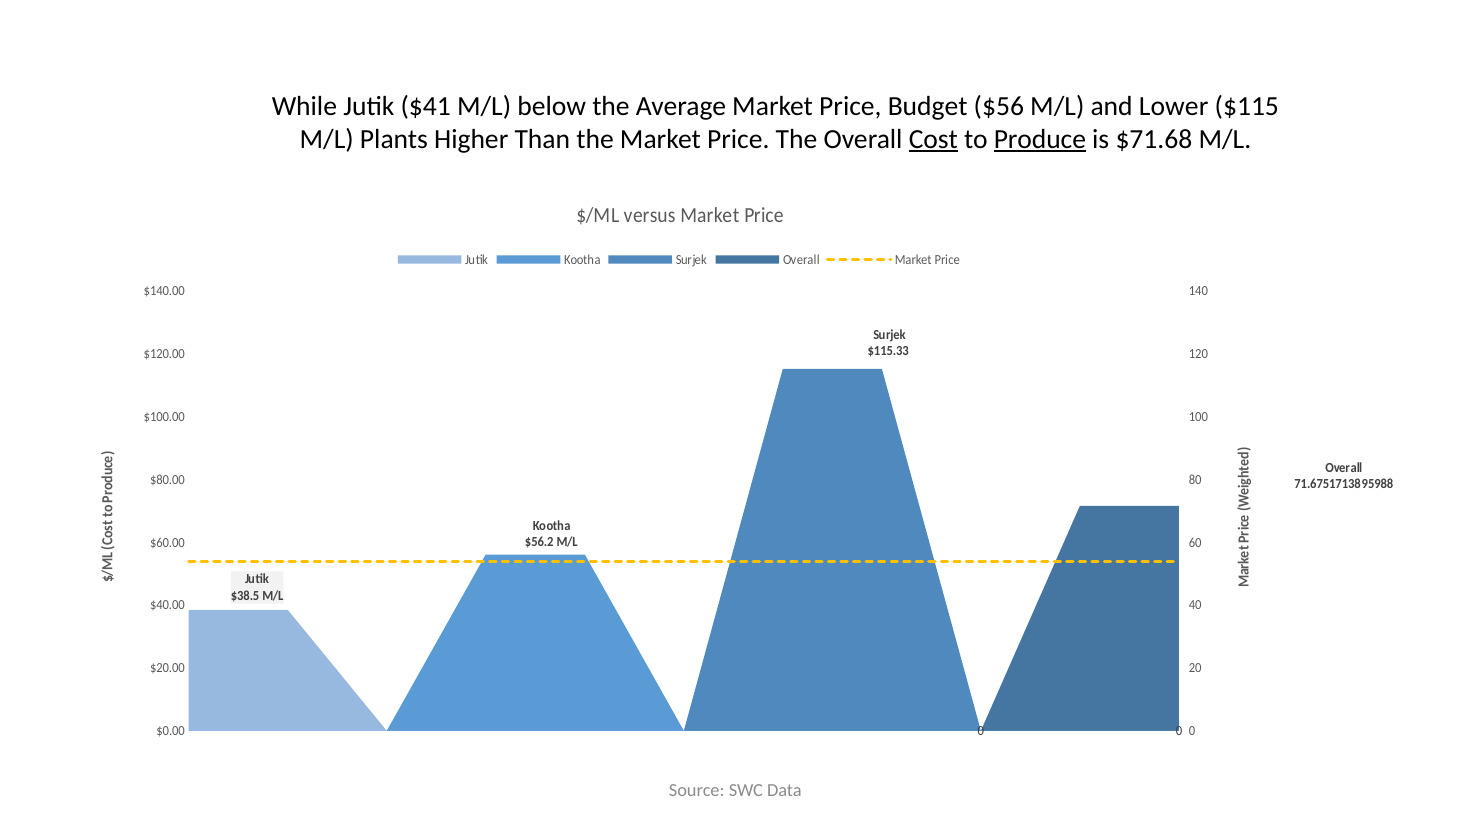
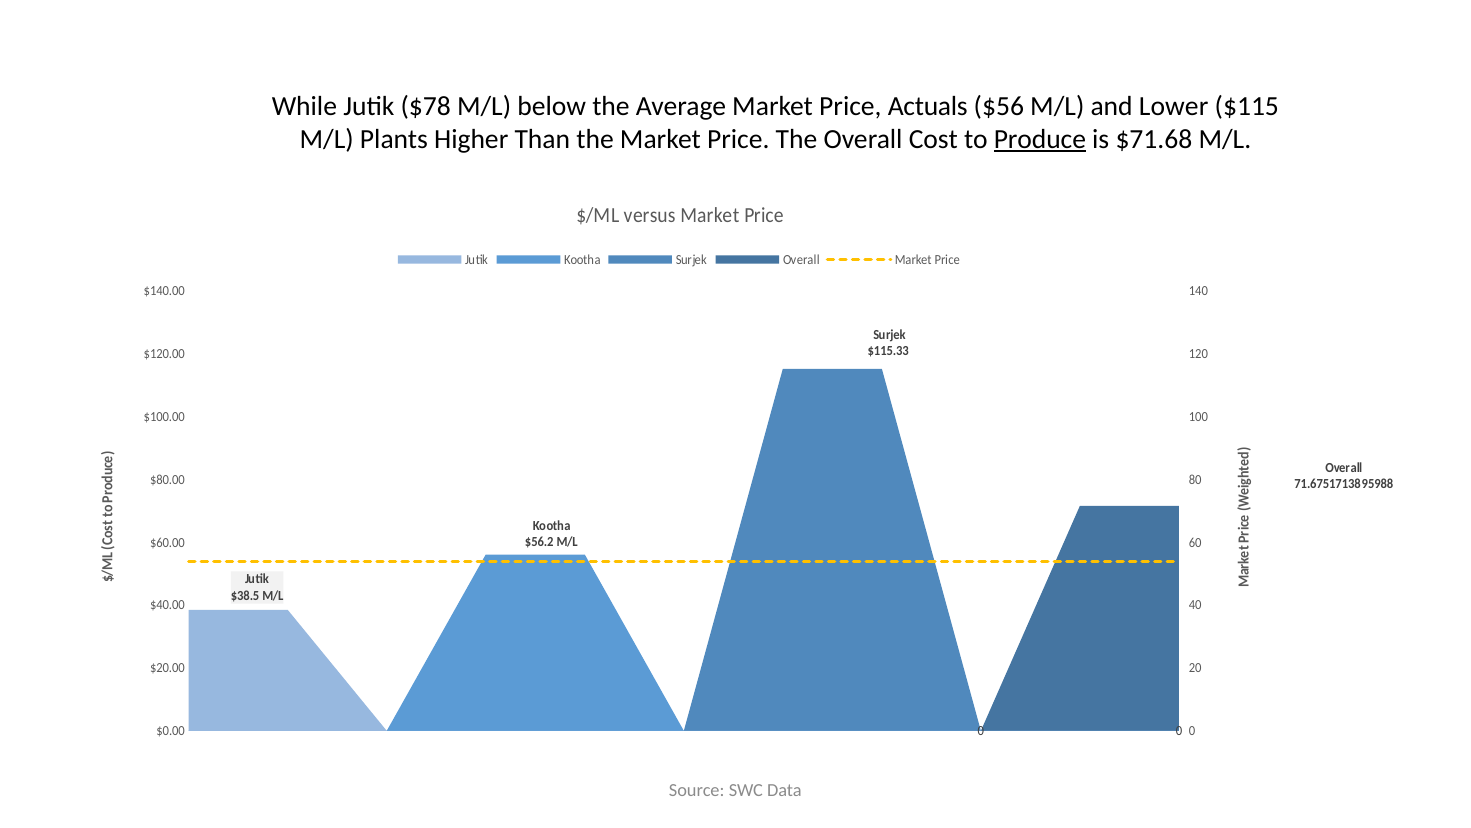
$41: $41 -> $78 (426, 106)
Budget: Budget -> Actuals (928, 106)
Cost underline: present -> none (933, 139)
